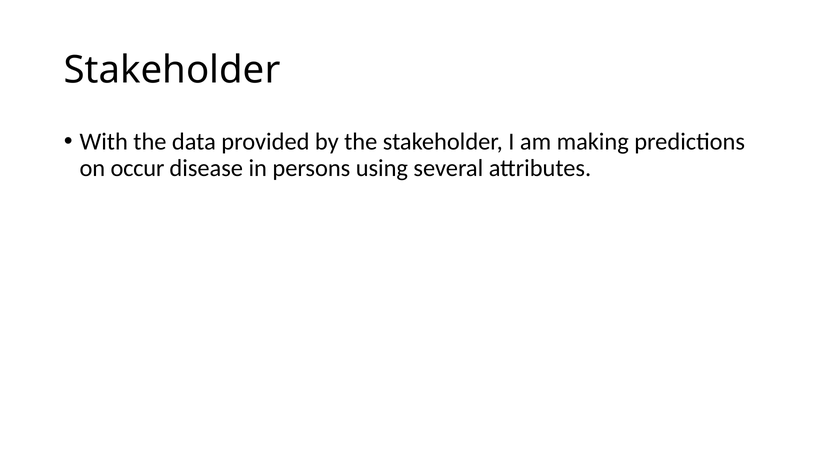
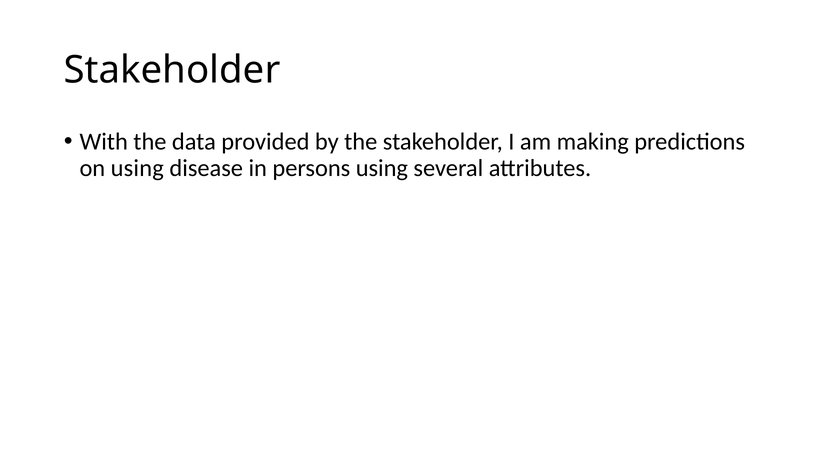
on occur: occur -> using (137, 168)
